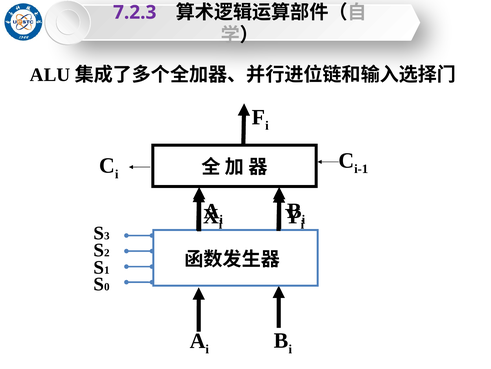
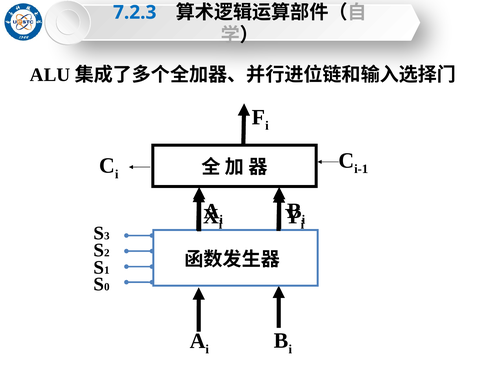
7.2.3 colour: purple -> blue (135, 12)
